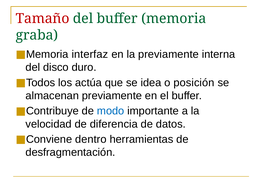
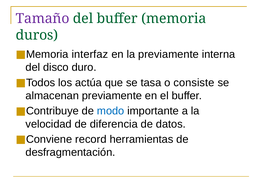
Tamaño colour: red -> purple (43, 19)
graba: graba -> duros (37, 35)
idea: idea -> tasa (151, 83)
posición: posición -> consiste (194, 83)
dentro: dentro -> record (91, 140)
